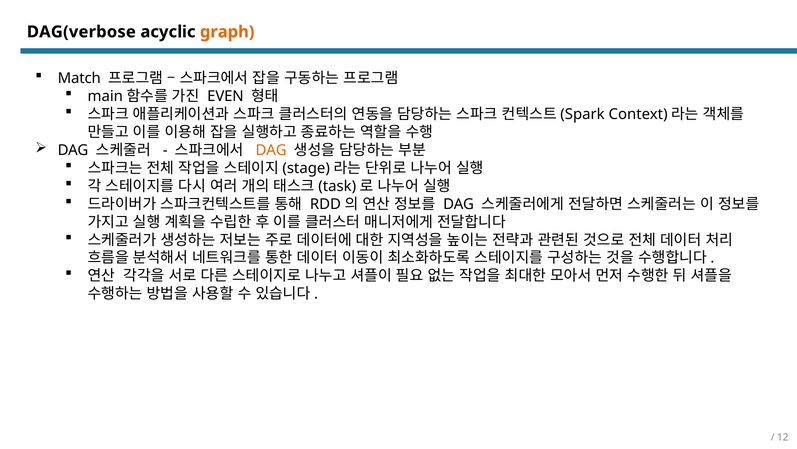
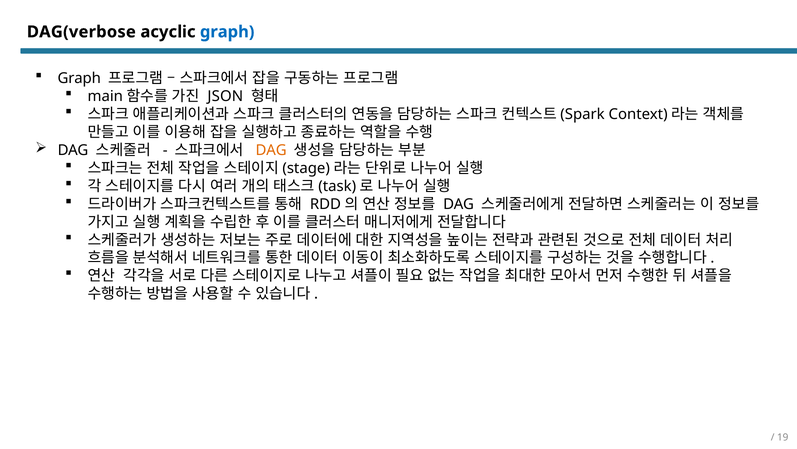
graph colour: orange -> blue (227, 32)
Match: Match -> Graph (79, 78)
EVEN: EVEN -> JSON (225, 96)
12: 12 -> 19 (783, 437)
